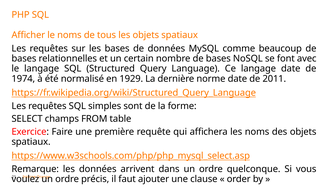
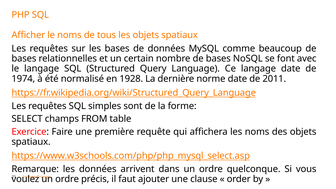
1929: 1929 -> 1928 (131, 79)
